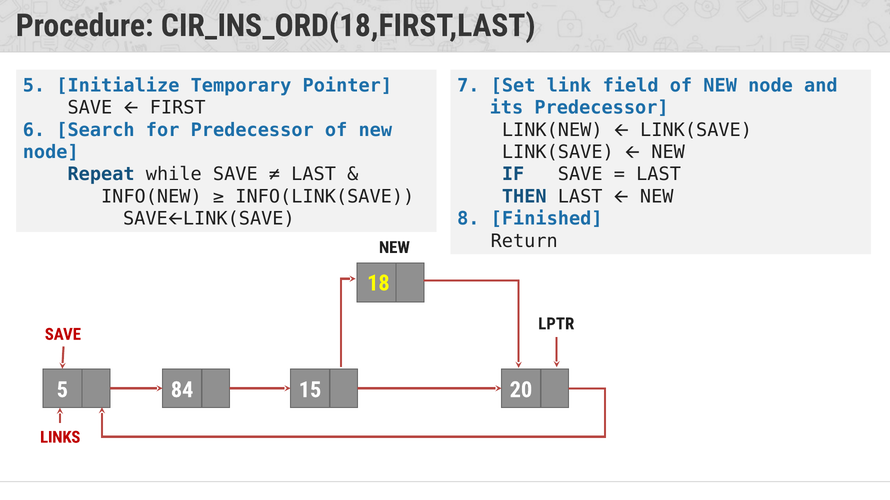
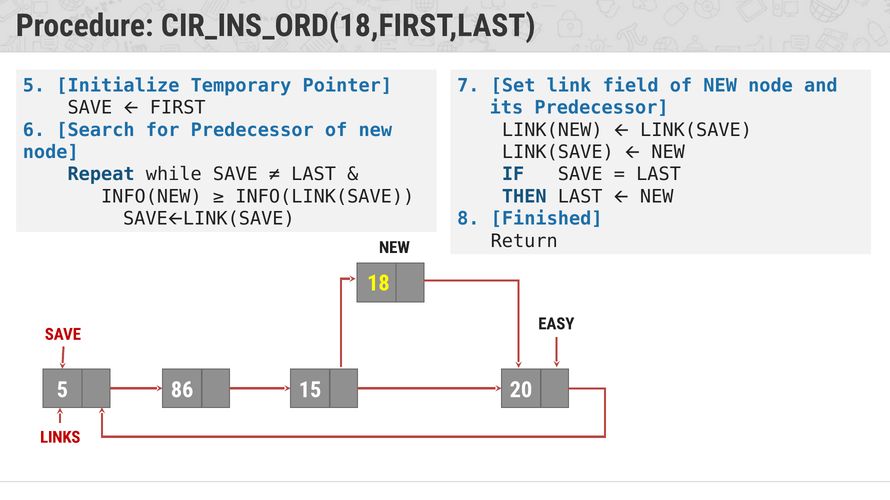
LPTR: LPTR -> EASY (556, 324)
84: 84 -> 86 (182, 390)
